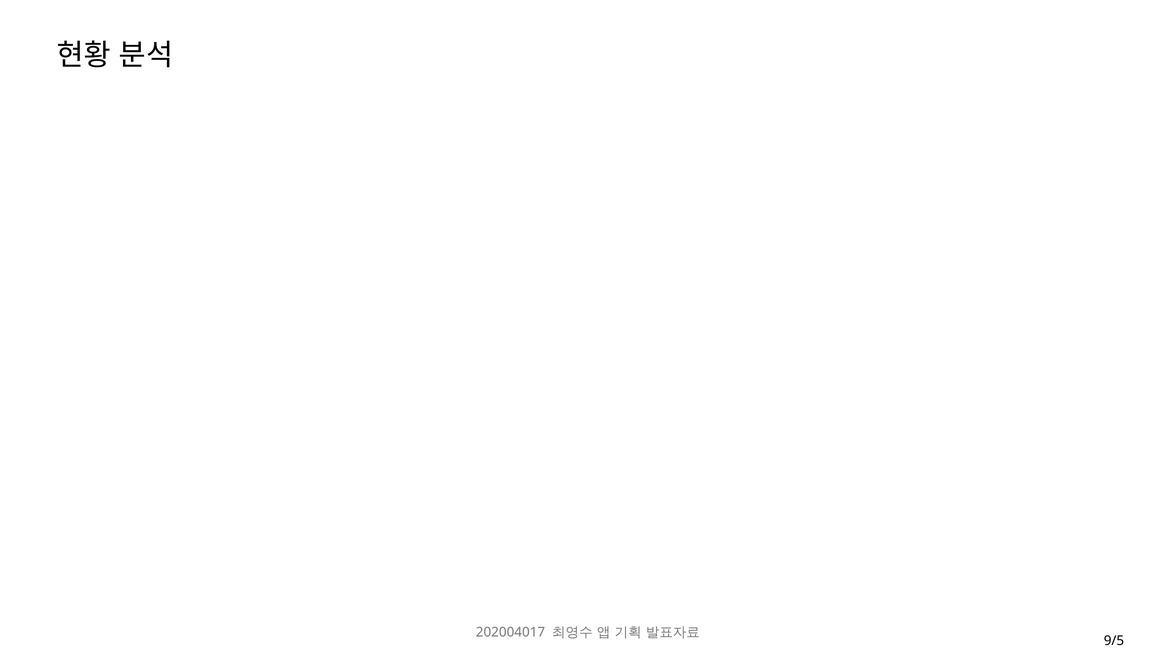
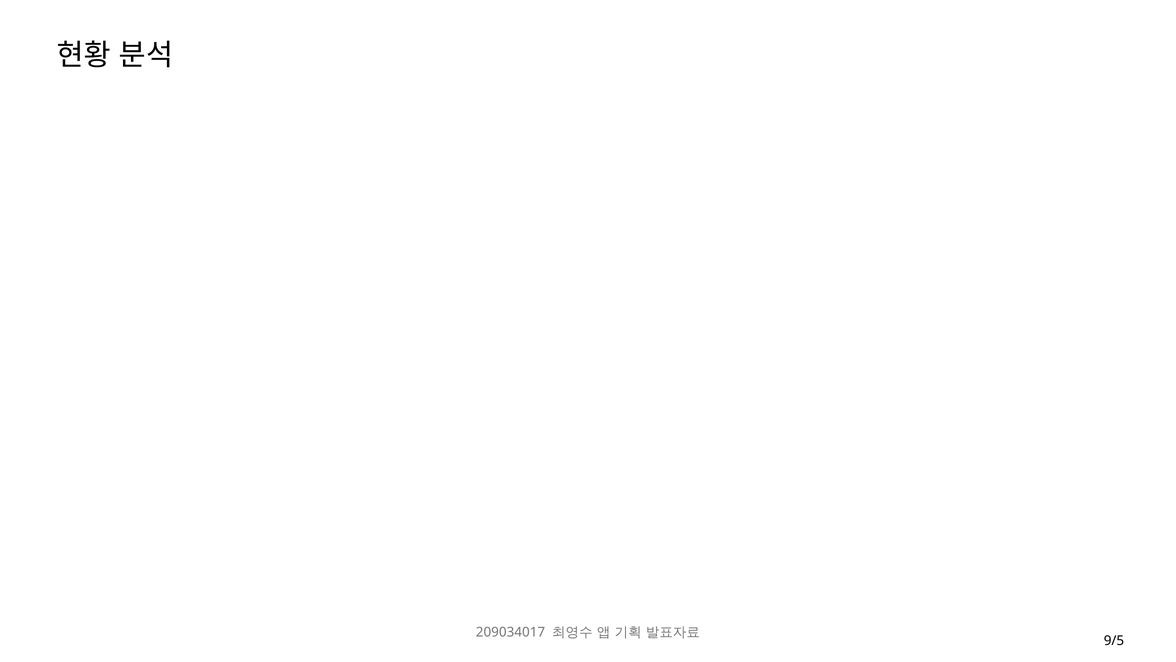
202004017: 202004017 -> 209034017 (511, 632)
